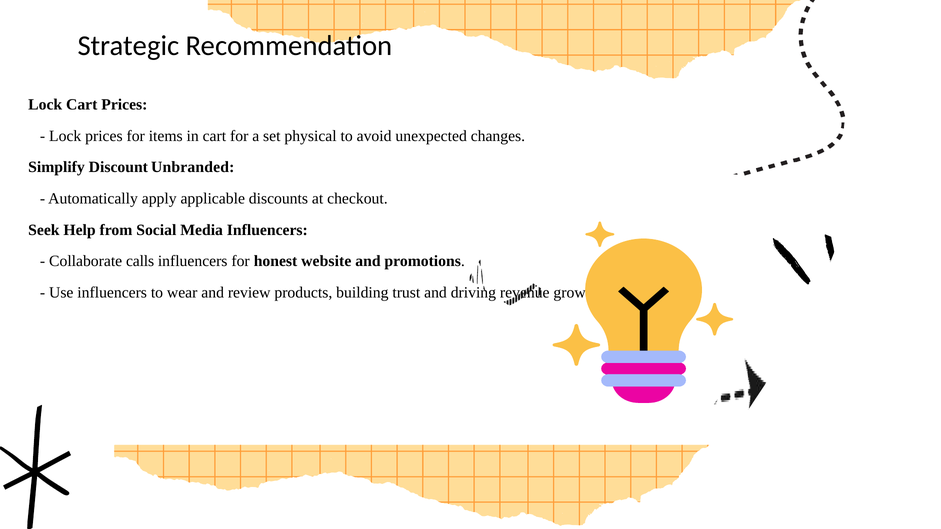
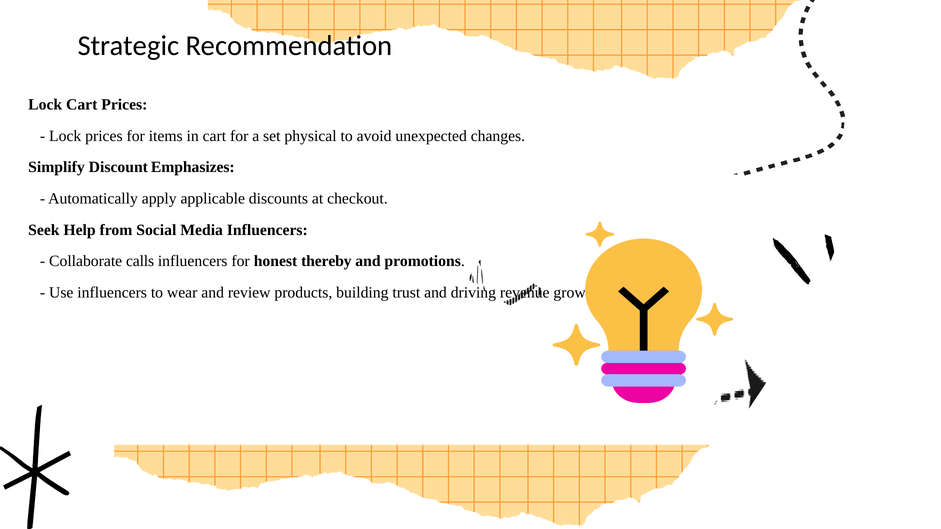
Unbranded: Unbranded -> Emphasizes (193, 167)
website: website -> thereby (326, 261)
